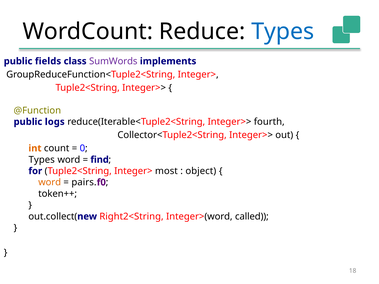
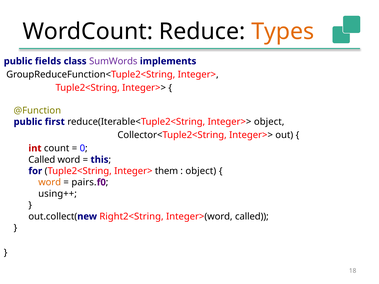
Types colour: blue -> orange (283, 32)
logs: logs -> first (55, 122)
Integer>> fourth: fourth -> object (269, 122)
int colour: orange -> red (35, 148)
Types: Types -> Called (42, 160)
find: find -> this (100, 160)
most: most -> them (166, 171)
token++: token++ -> using++ (58, 194)
